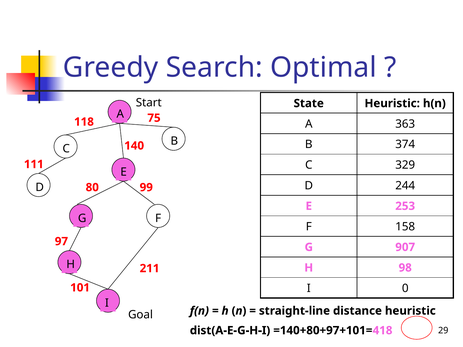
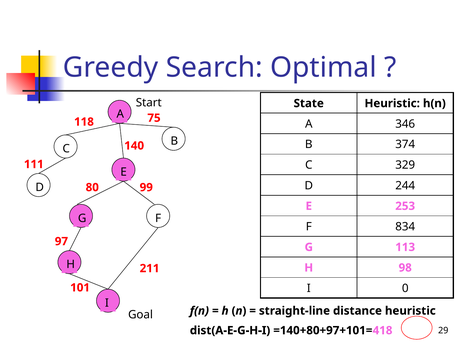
363: 363 -> 346 (405, 124)
158: 158 -> 834 (405, 227)
907: 907 -> 113 (405, 247)
